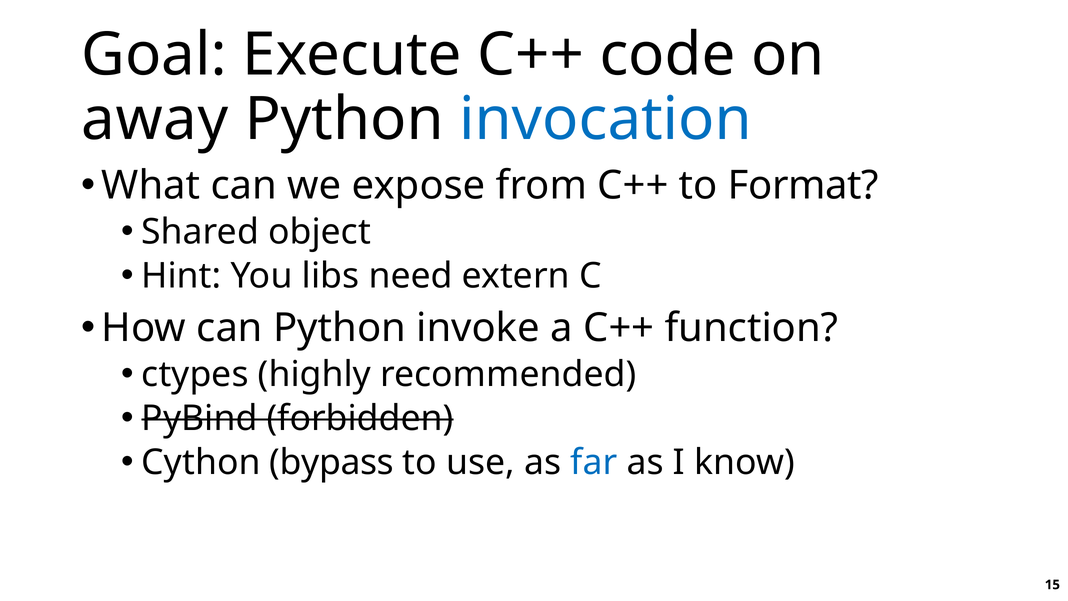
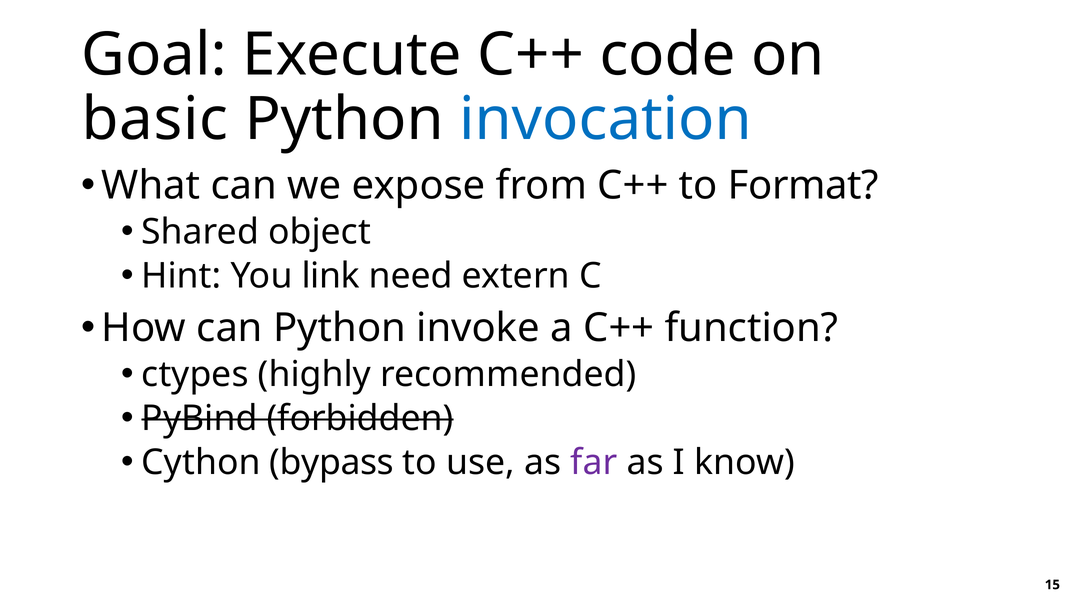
away: away -> basic (155, 120)
libs: libs -> link (331, 276)
far colour: blue -> purple (594, 462)
